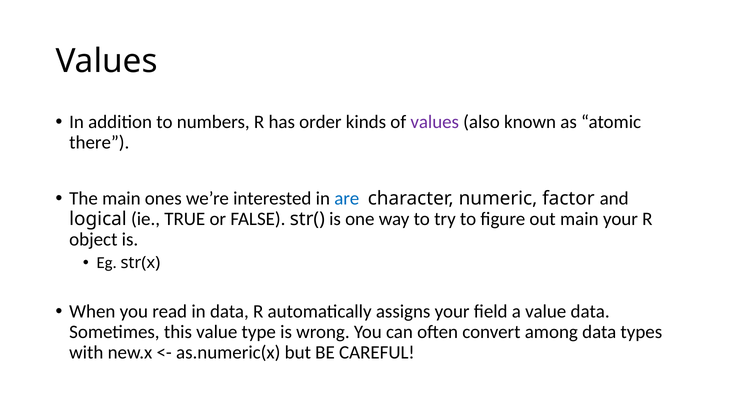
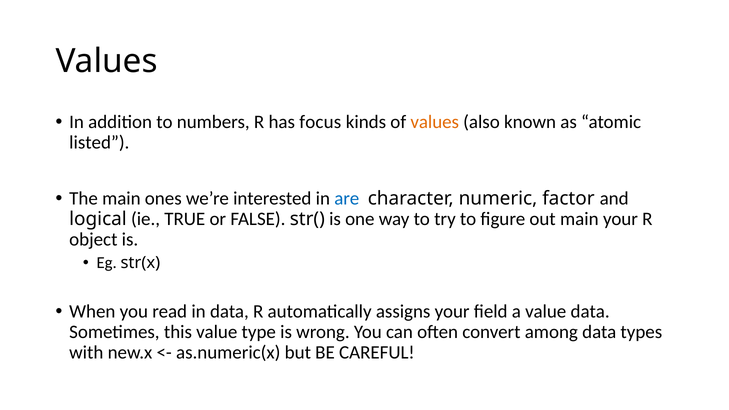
order: order -> focus (320, 122)
values colour: purple -> orange (435, 122)
there: there -> listed (99, 143)
